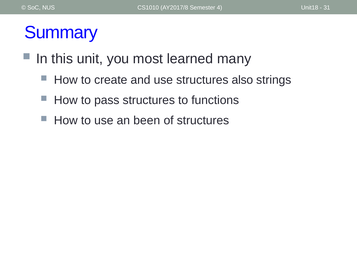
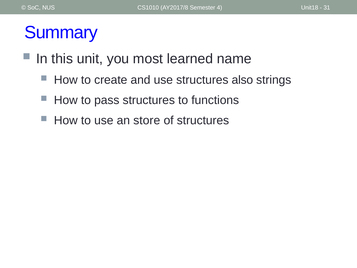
many: many -> name (234, 59)
been: been -> store (147, 120)
